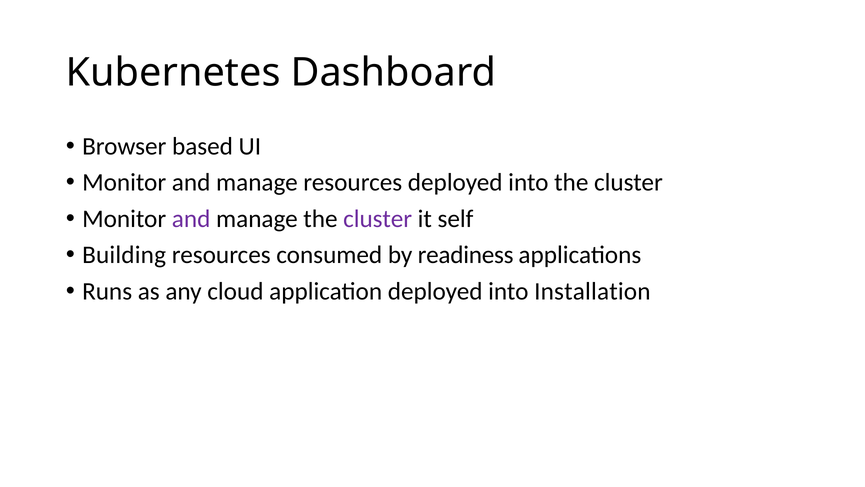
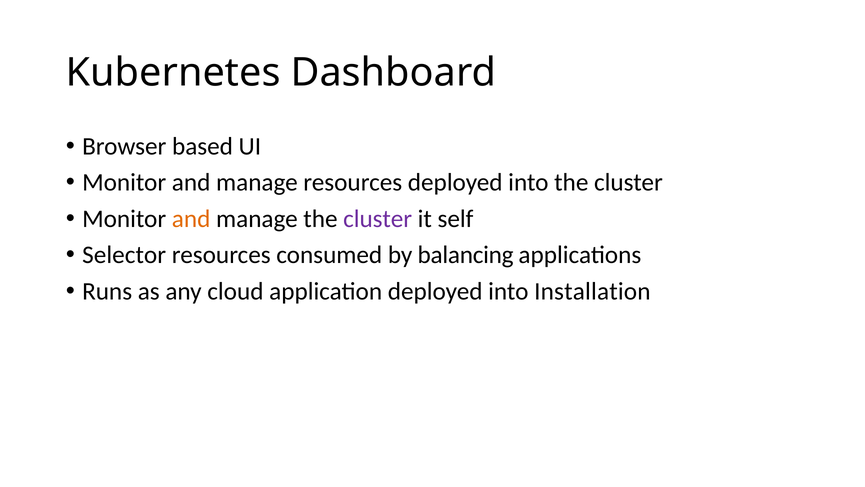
and colour: purple -> orange (191, 219)
Building: Building -> Selector (124, 255)
readiness: readiness -> balancing (466, 255)
